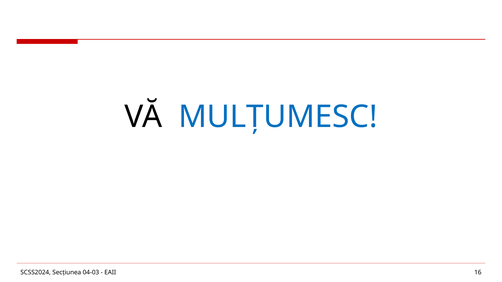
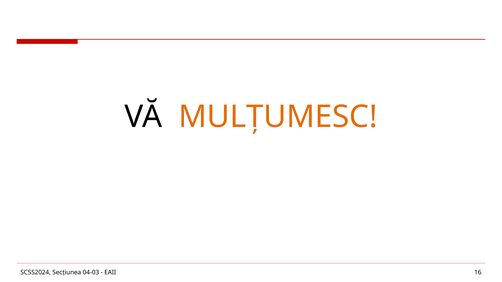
MULȚUMESC colour: blue -> orange (278, 117)
